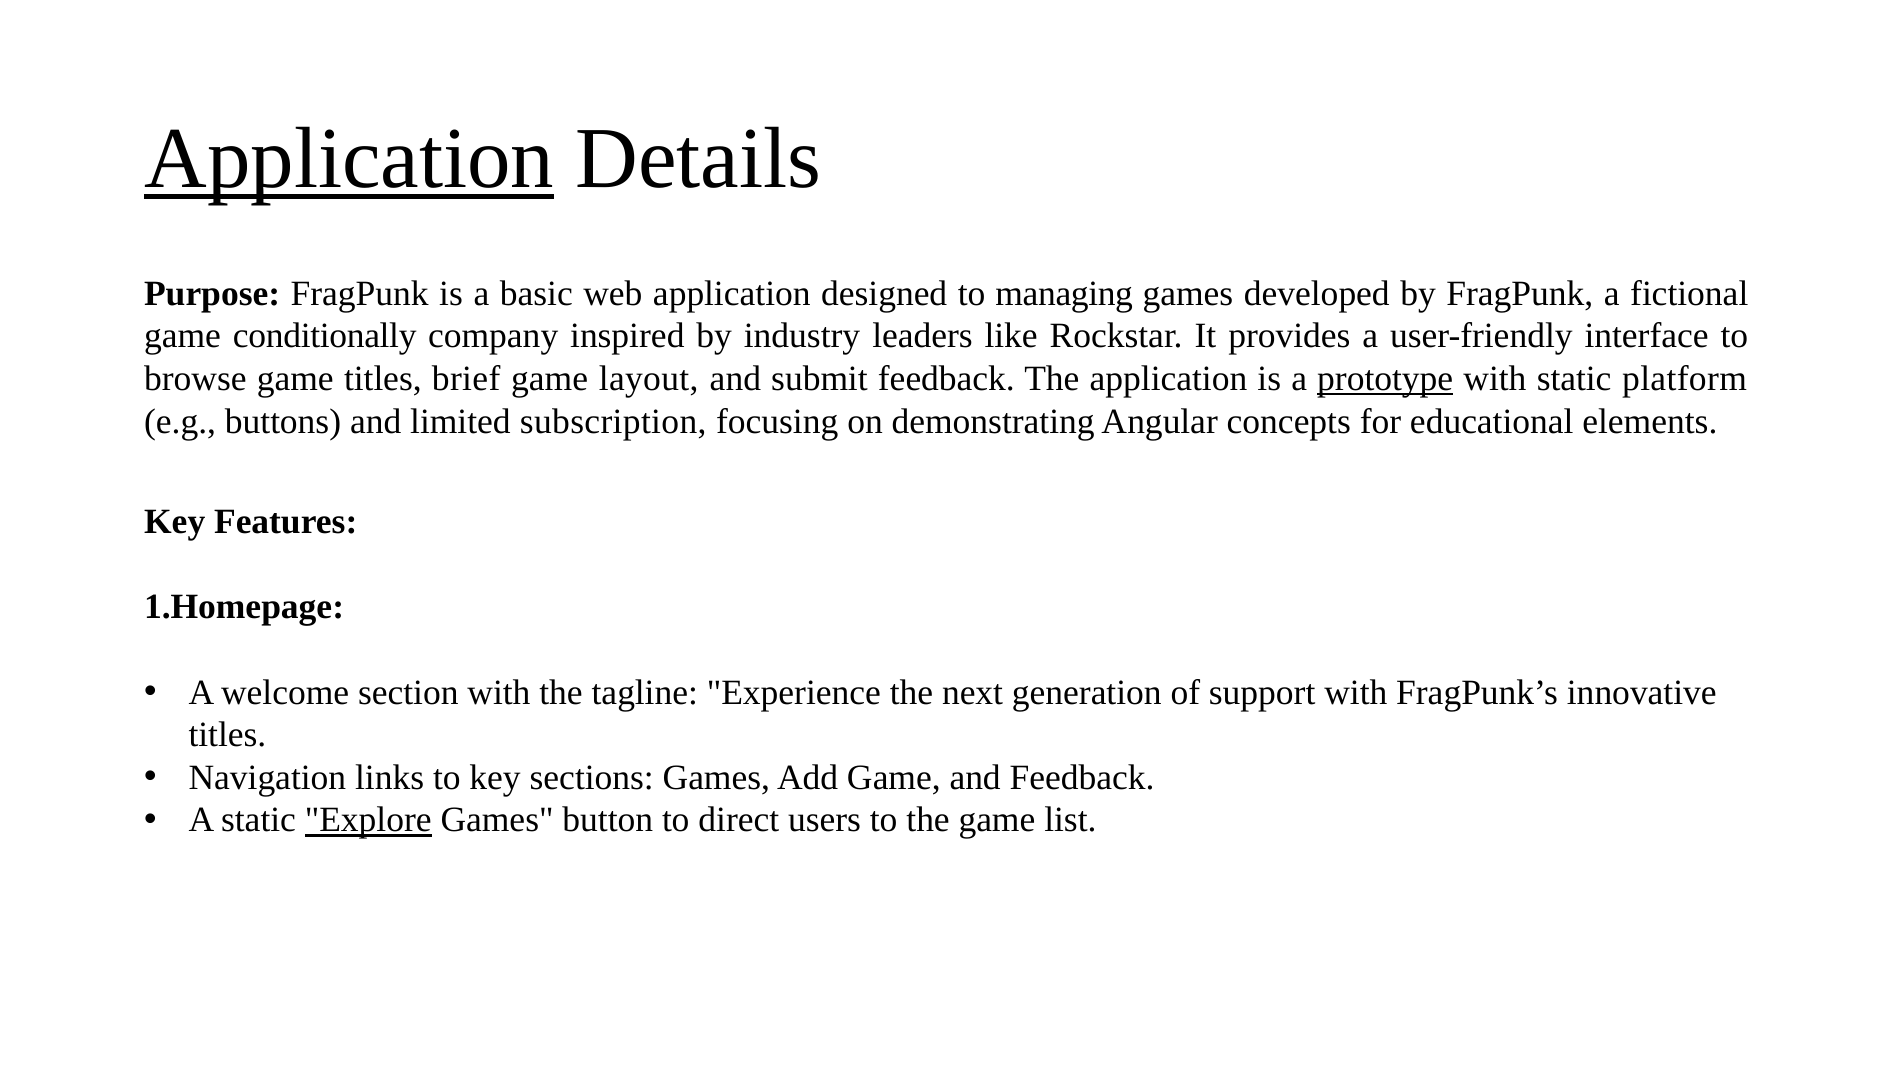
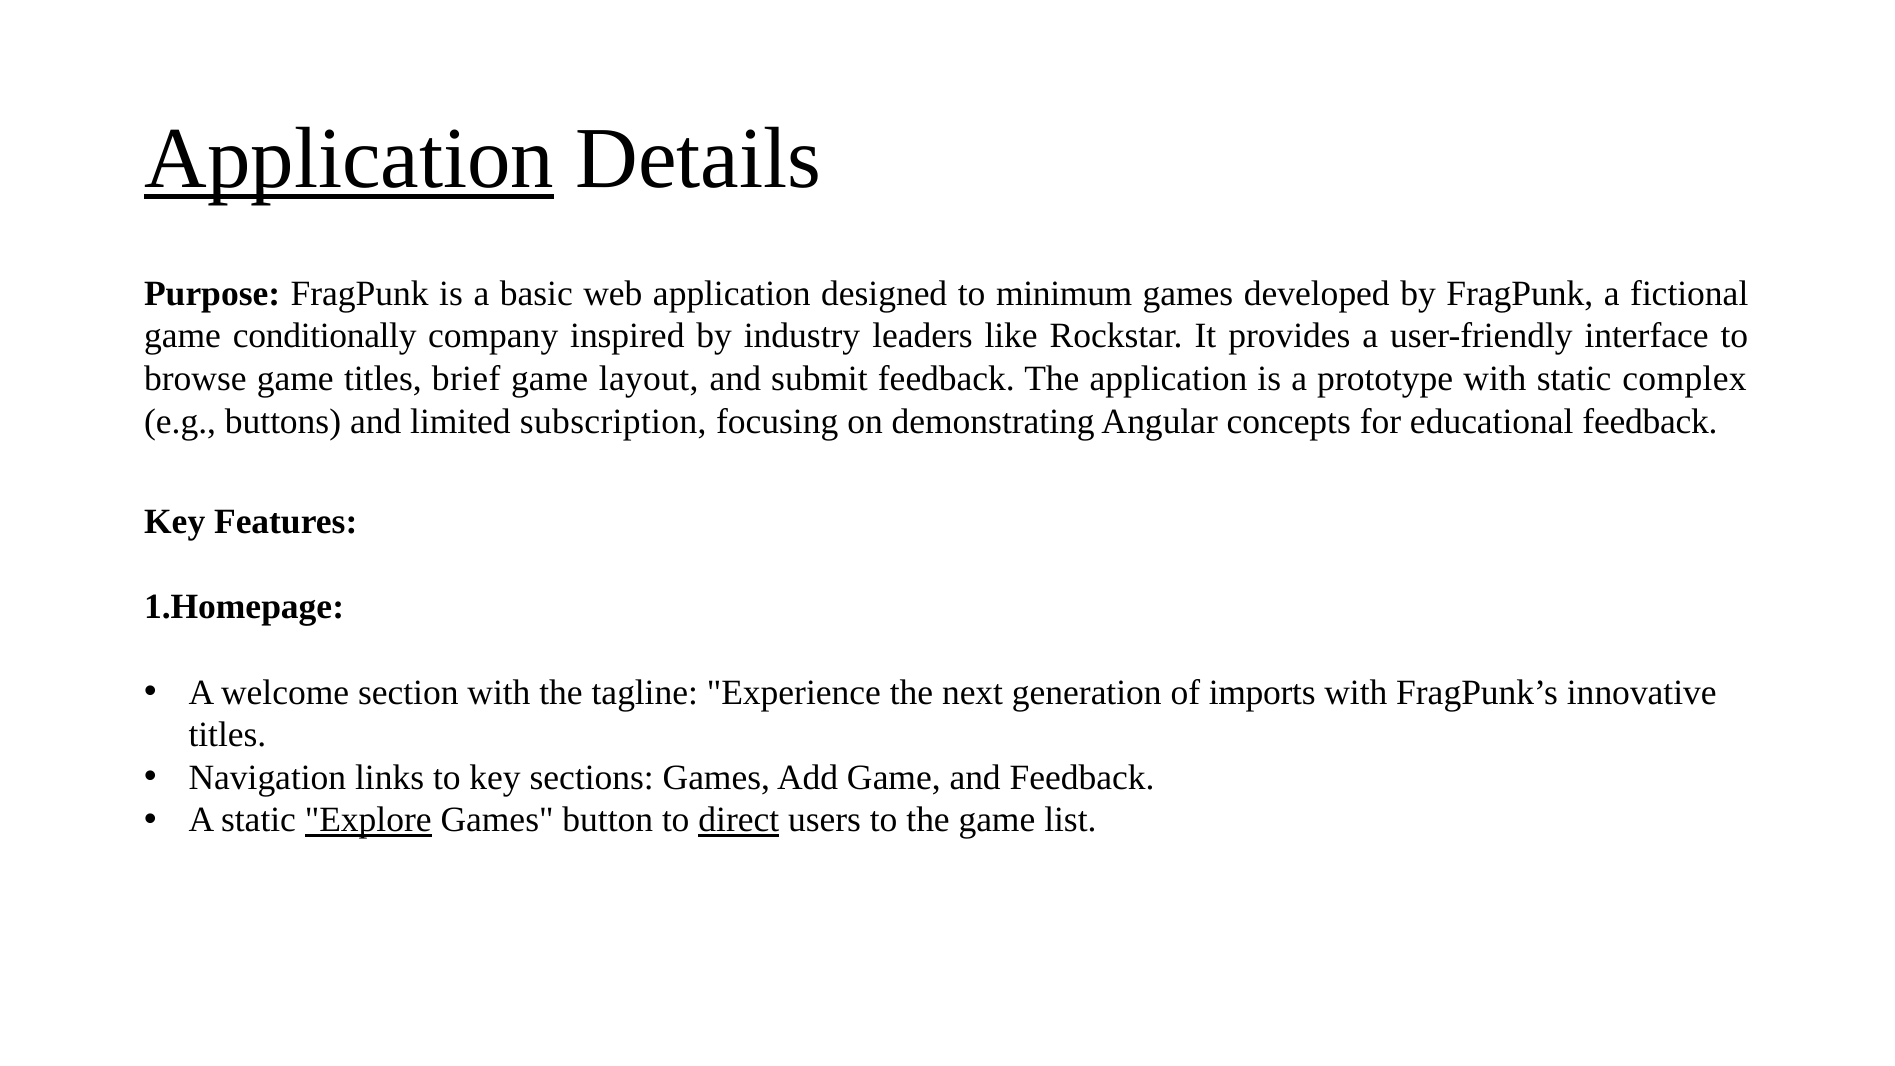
managing: managing -> minimum (1064, 294)
prototype underline: present -> none (1385, 379)
platform: platform -> complex (1685, 379)
educational elements: elements -> feedback (1650, 421)
support: support -> imports (1262, 692)
direct underline: none -> present (739, 820)
